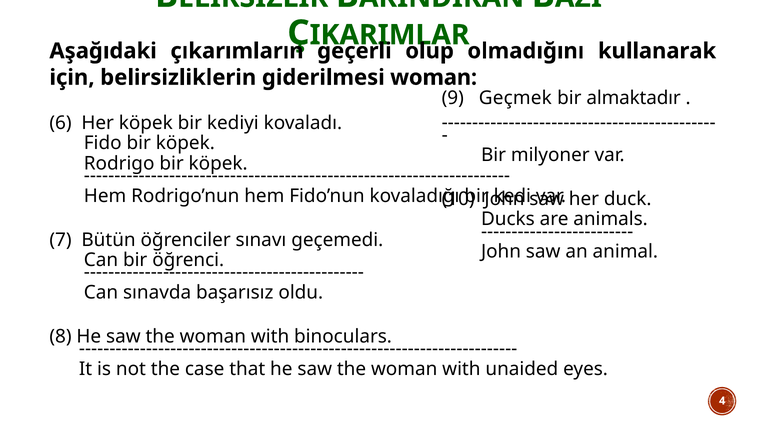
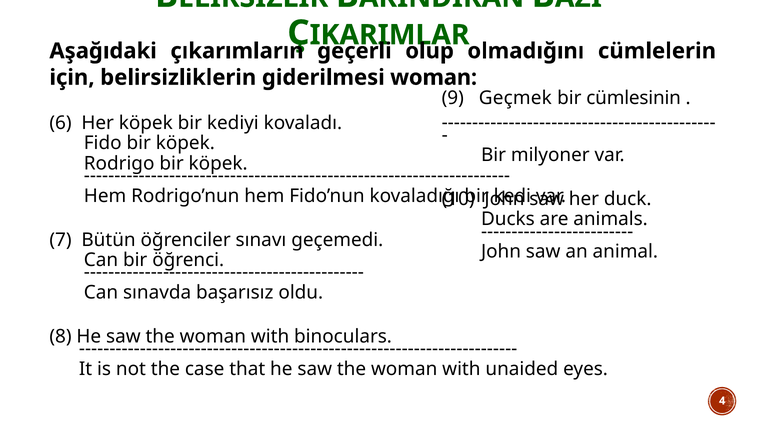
kullanarak: kullanarak -> cümlelerin (657, 51)
almaktadır: almaktadır -> cümlesinin (634, 98)
